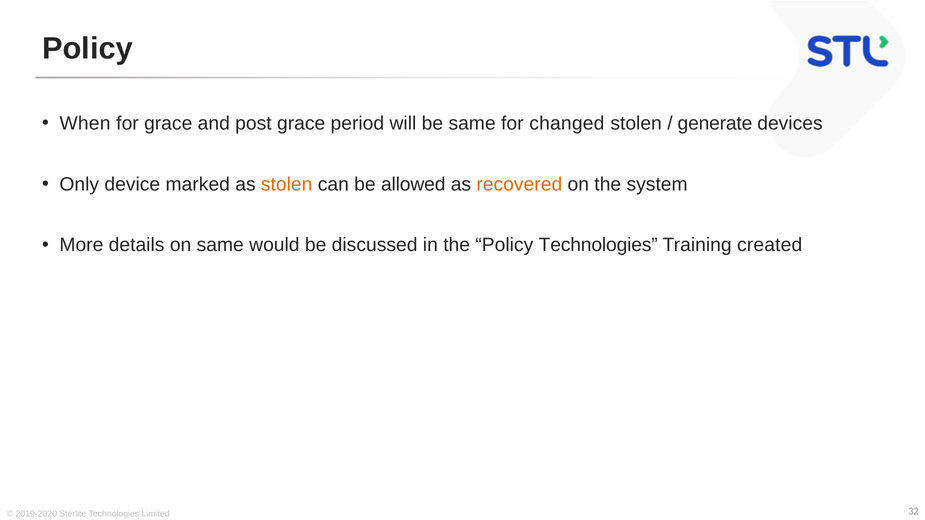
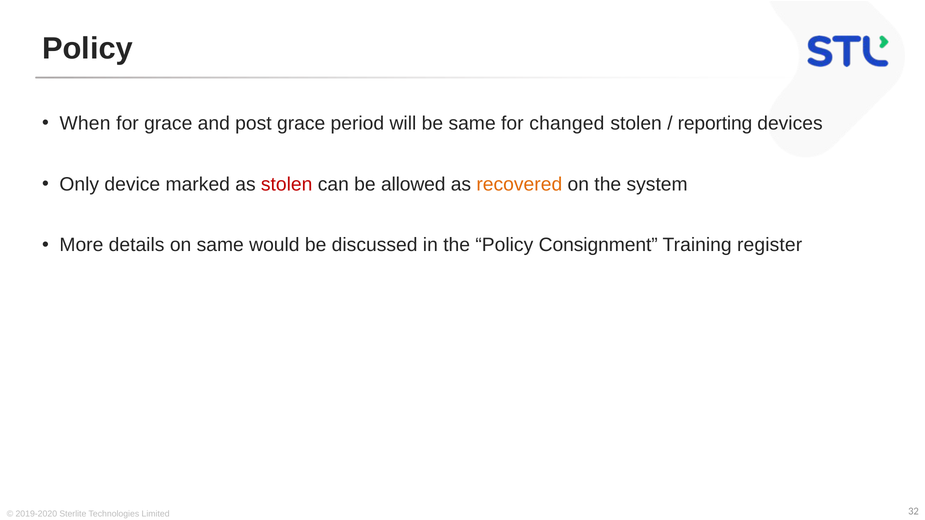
generate: generate -> reporting (715, 123)
stolen colour: orange -> red (287, 184)
Policy Technologies: Technologies -> Consignment (598, 245)
created: created -> register (770, 245)
